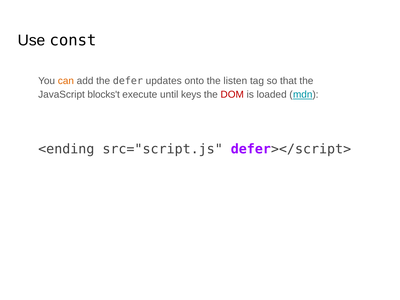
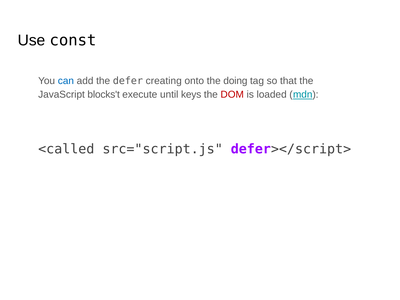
can colour: orange -> blue (66, 81)
updates: updates -> creating (164, 81)
listen: listen -> doing (235, 81)
<ending: <ending -> <called (66, 149)
